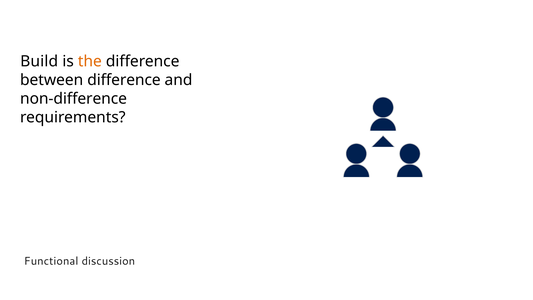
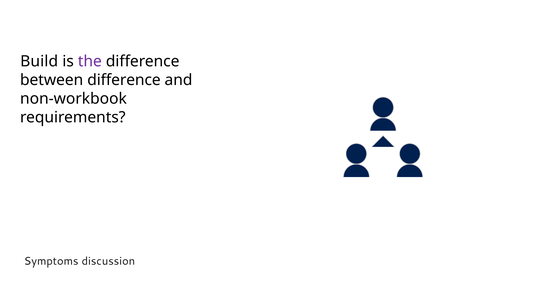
the colour: orange -> purple (90, 61)
non-difference: non-difference -> non-workbook (73, 99)
Functional: Functional -> Symptoms (51, 261)
